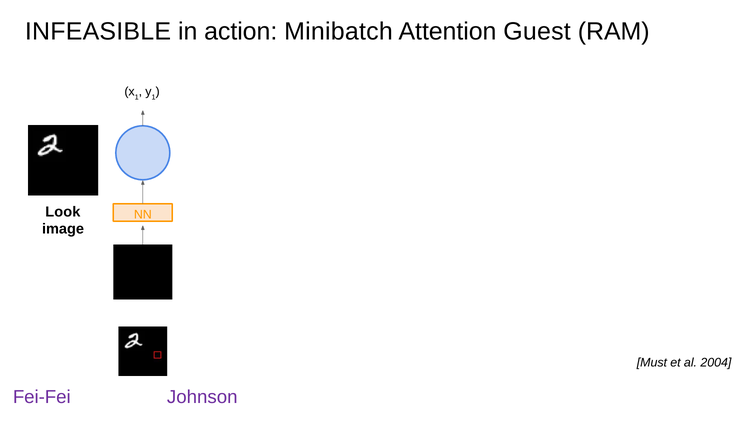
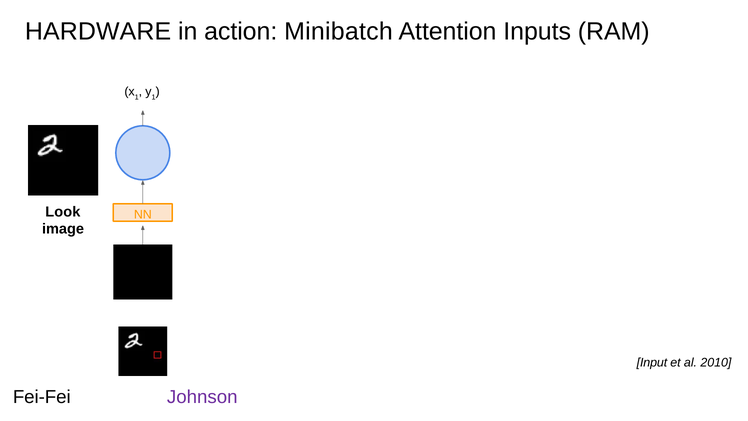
INFEASIBLE: INFEASIBLE -> HARDWARE (98, 31)
Guest: Guest -> Inputs (537, 31)
Must: Must -> Input (652, 362)
2004: 2004 -> 2010 (716, 362)
Fei-Fei colour: purple -> black (42, 397)
